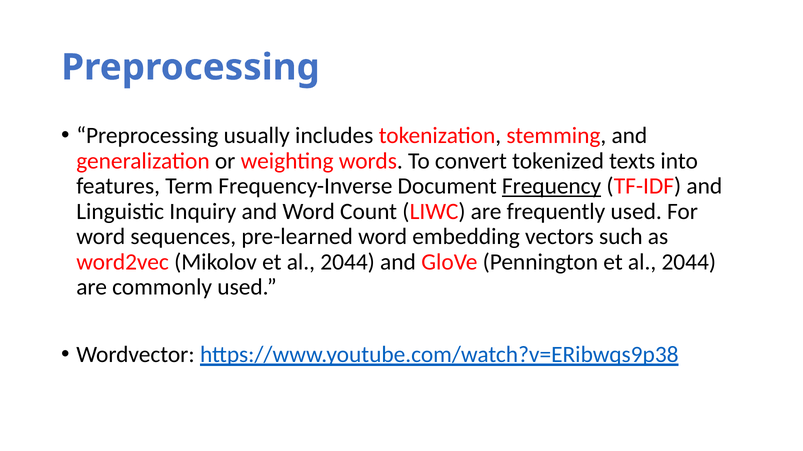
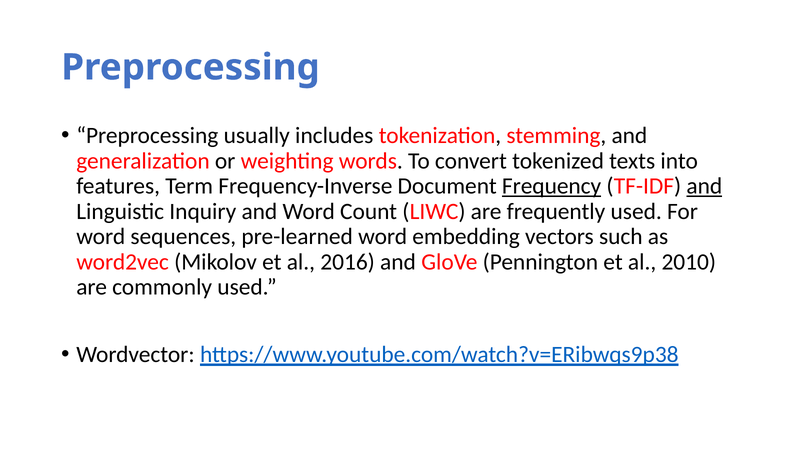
and underline: none -> present (704, 186)
Mikolov et al 2044: 2044 -> 2016 (348, 262)
Pennington et al 2044: 2044 -> 2010 (689, 262)
